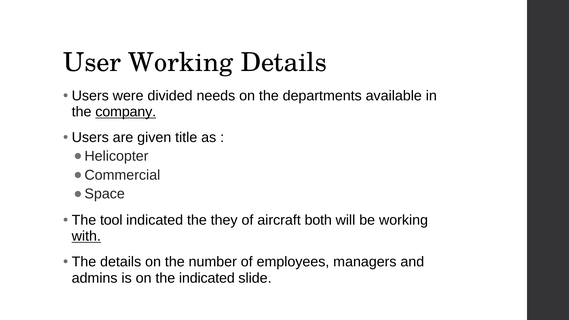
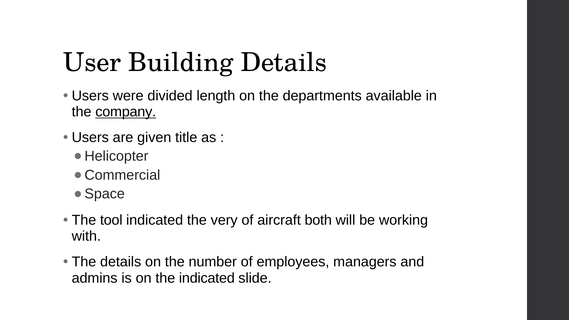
User Working: Working -> Building (181, 63)
needs: needs -> length (216, 96)
they: they -> very (224, 220)
with underline: present -> none (86, 236)
